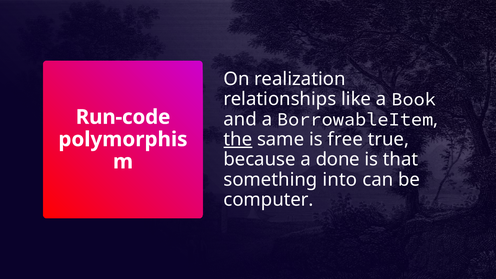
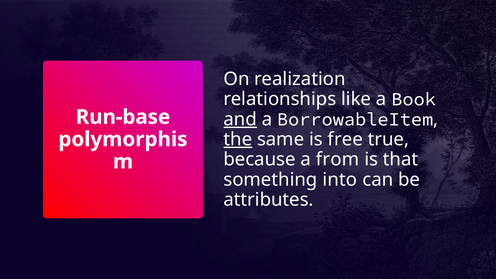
Run-code: Run-code -> Run-base (123, 117)
and underline: none -> present (240, 119)
done: done -> from (338, 159)
computer: computer -> attributes (269, 200)
